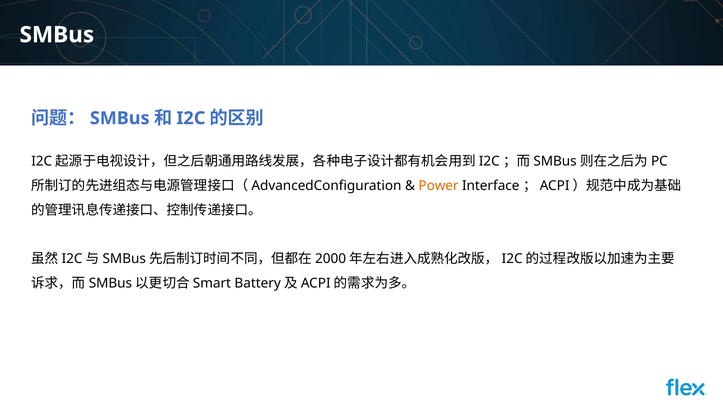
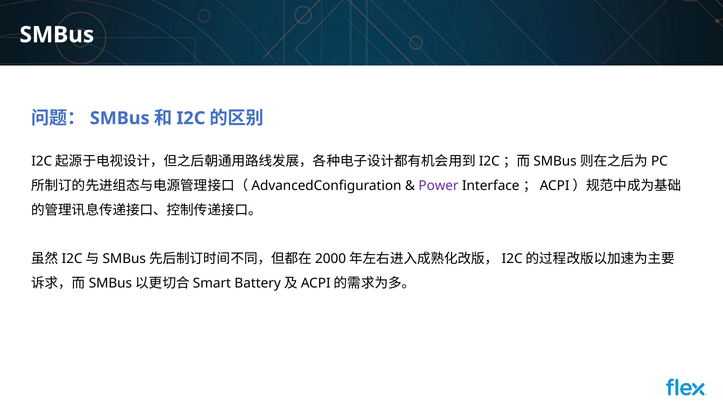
Power colour: orange -> purple (439, 186)
